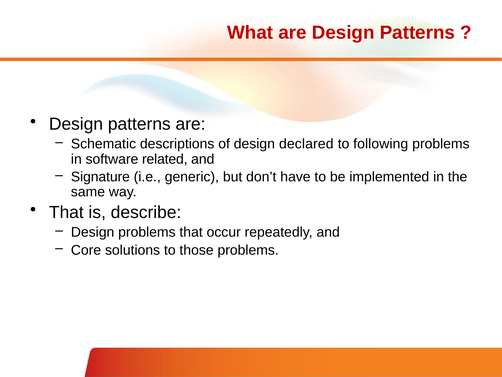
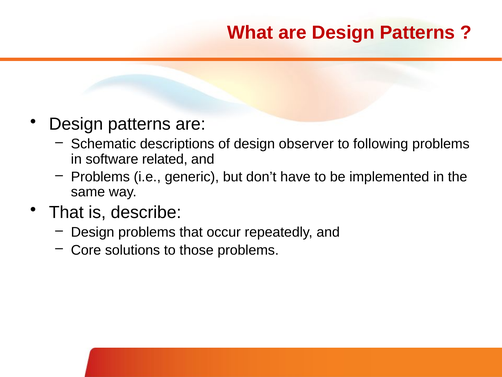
declared: declared -> observer (306, 144)
Signature: Signature -> Problems (100, 177)
